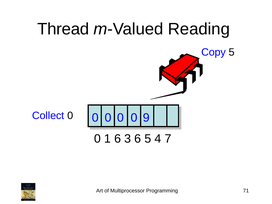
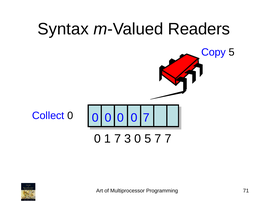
Thread: Thread -> Syntax (63, 29)
Reading: Reading -> Readers (199, 29)
9: 9 -> 7 (146, 118)
0 1 6: 6 -> 7 (118, 139)
3 6: 6 -> 0 (138, 139)
5 4: 4 -> 7 (158, 139)
